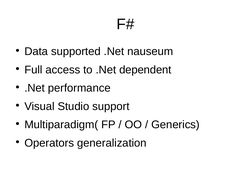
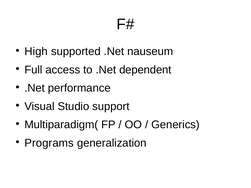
Data: Data -> High (36, 52)
Operators: Operators -> Programs (49, 143)
